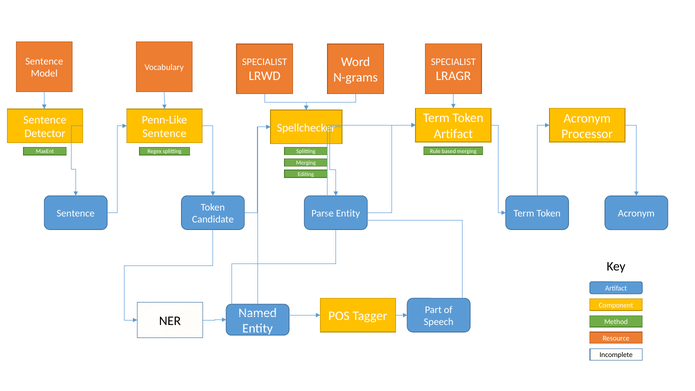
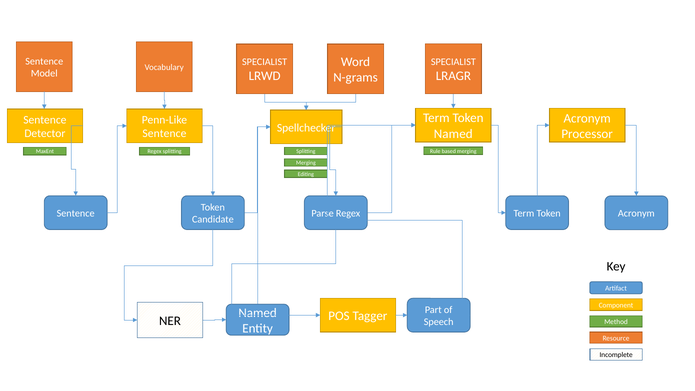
Artifact: Artifact -> Named (453, 134)
Parse Entity: Entity -> Regex (348, 213)
